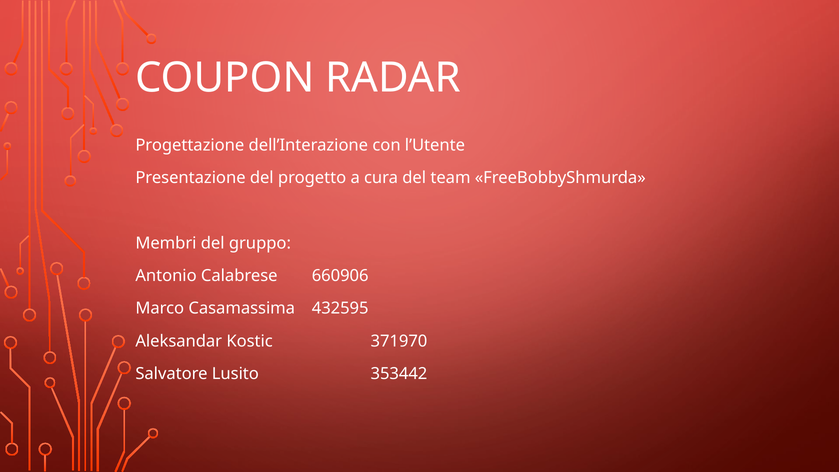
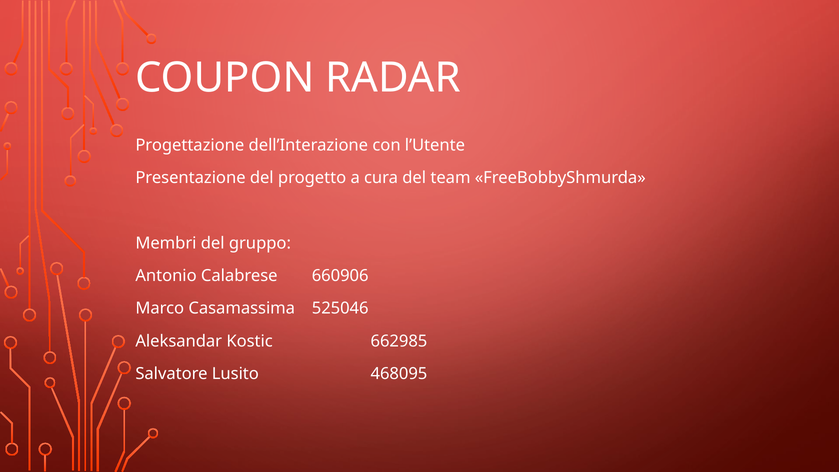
432595: 432595 -> 525046 (340, 308)
371970: 371970 -> 662985 (399, 341)
353442: 353442 -> 468095 (399, 374)
